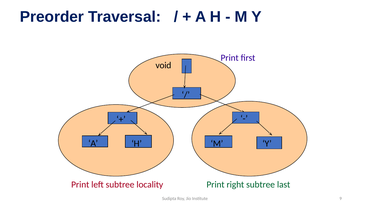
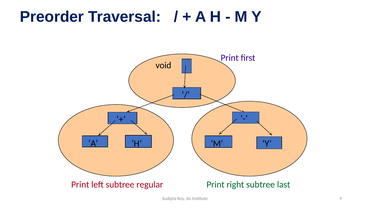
locality: locality -> regular (150, 185)
